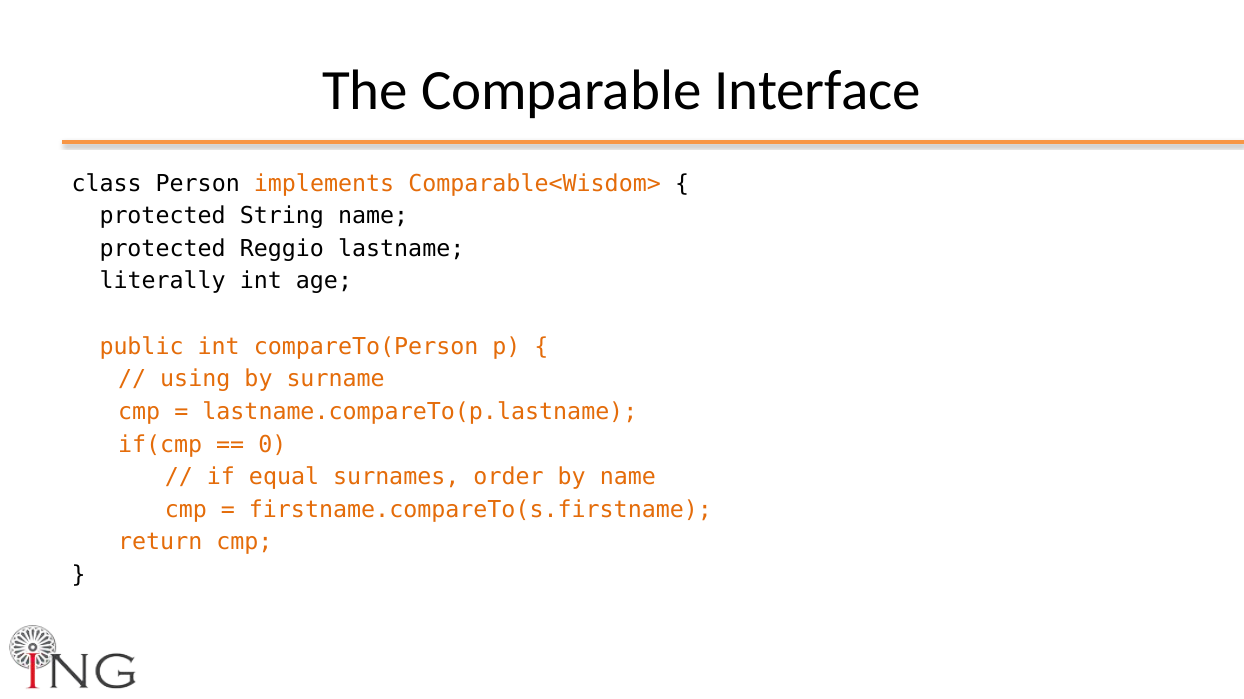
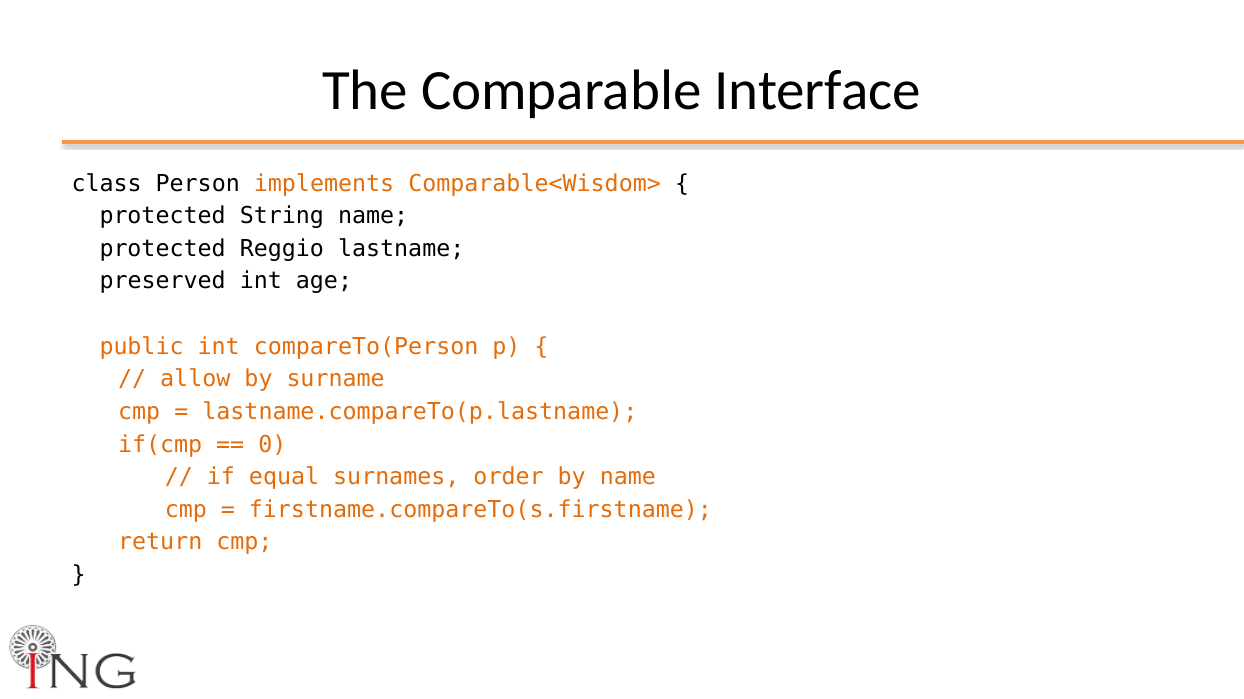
literally: literally -> preserved (163, 282)
using: using -> allow (195, 379)
